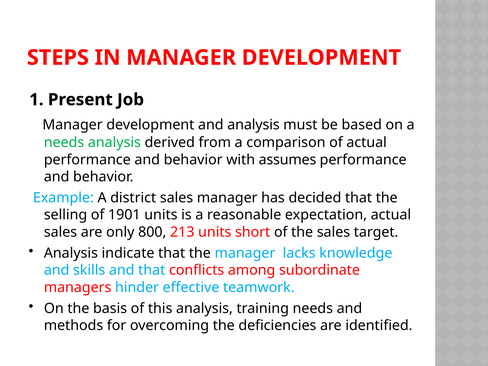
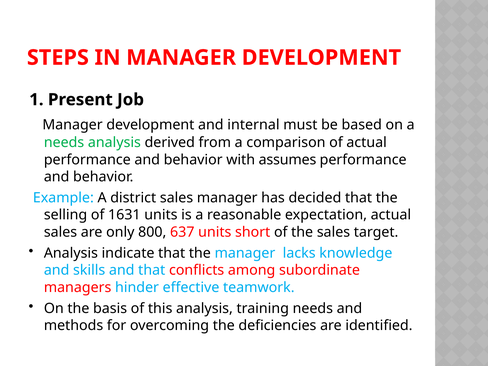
and analysis: analysis -> internal (253, 125)
1901: 1901 -> 1631 (124, 215)
213: 213 -> 637 (182, 232)
